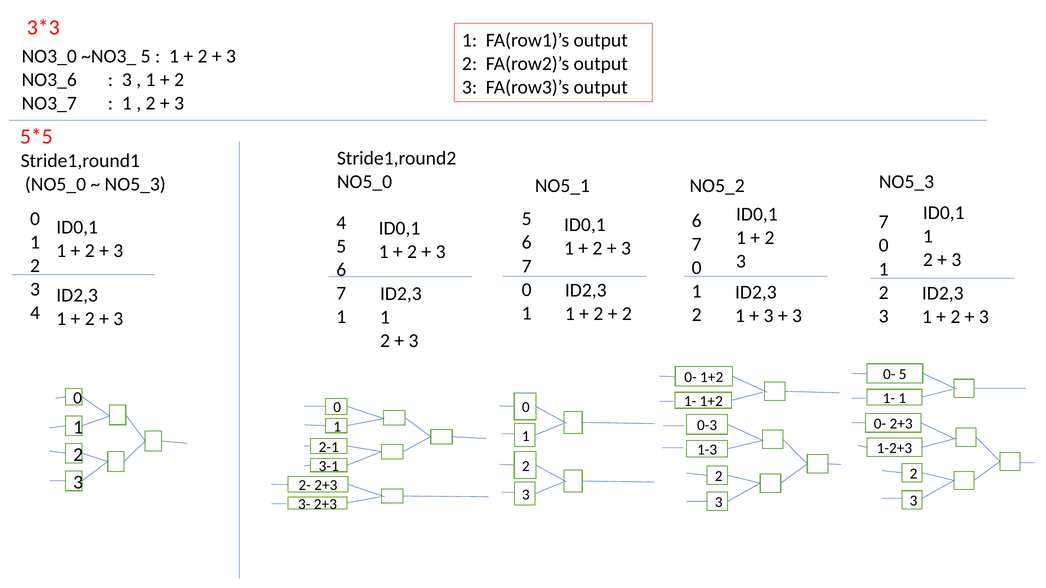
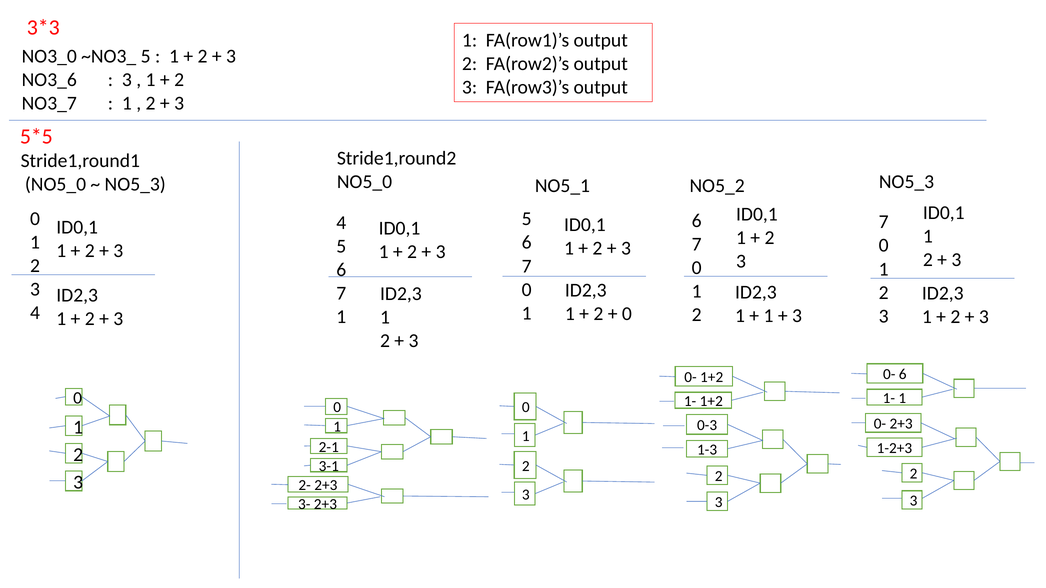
2: 2 -> 0 (627, 314)
3: 3 -> 1 (768, 316)
0- 5: 5 -> 6 (903, 375)
